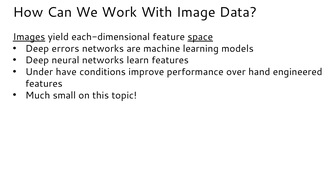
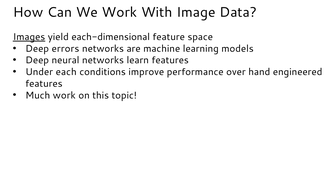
space underline: present -> none (200, 37)
have: have -> each (66, 72)
Much small: small -> work (64, 95)
